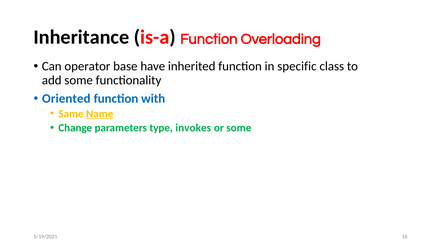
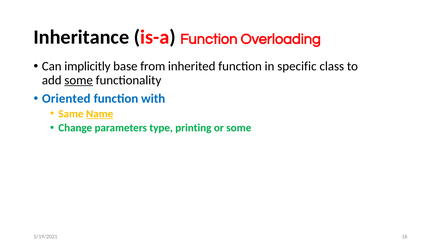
operator: operator -> implicitly (87, 66)
have: have -> from (153, 66)
some underline: none -> present (79, 80)
invokes: invokes -> printing (193, 128)
